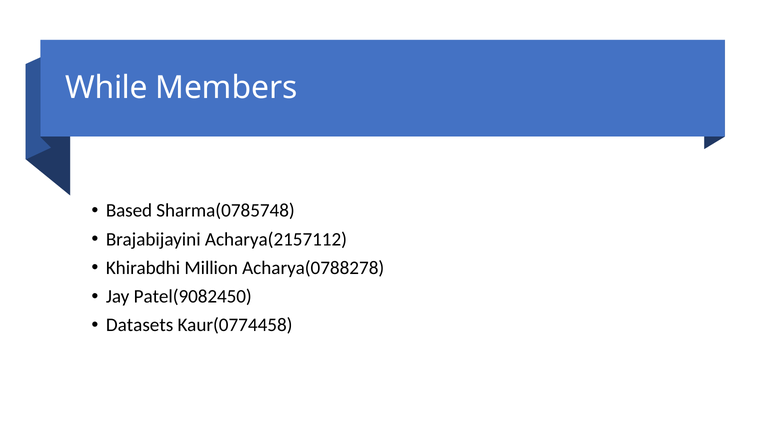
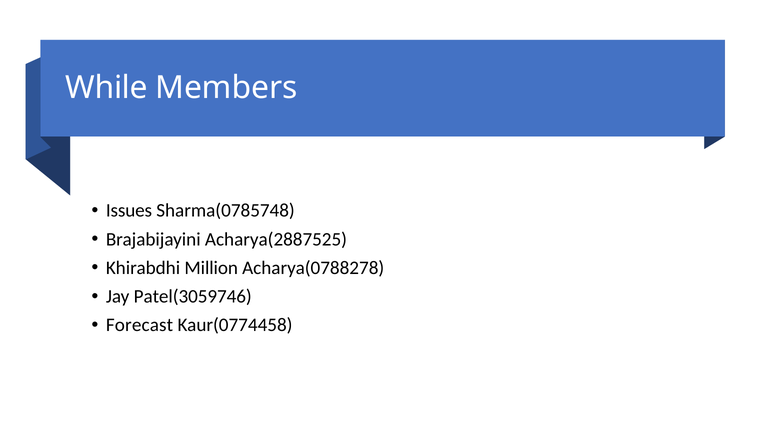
Based: Based -> Issues (129, 211)
Acharya(2157112: Acharya(2157112 -> Acharya(2887525 (276, 239)
Patel(9082450: Patel(9082450 -> Patel(3059746 (193, 297)
Datasets: Datasets -> Forecast (139, 325)
